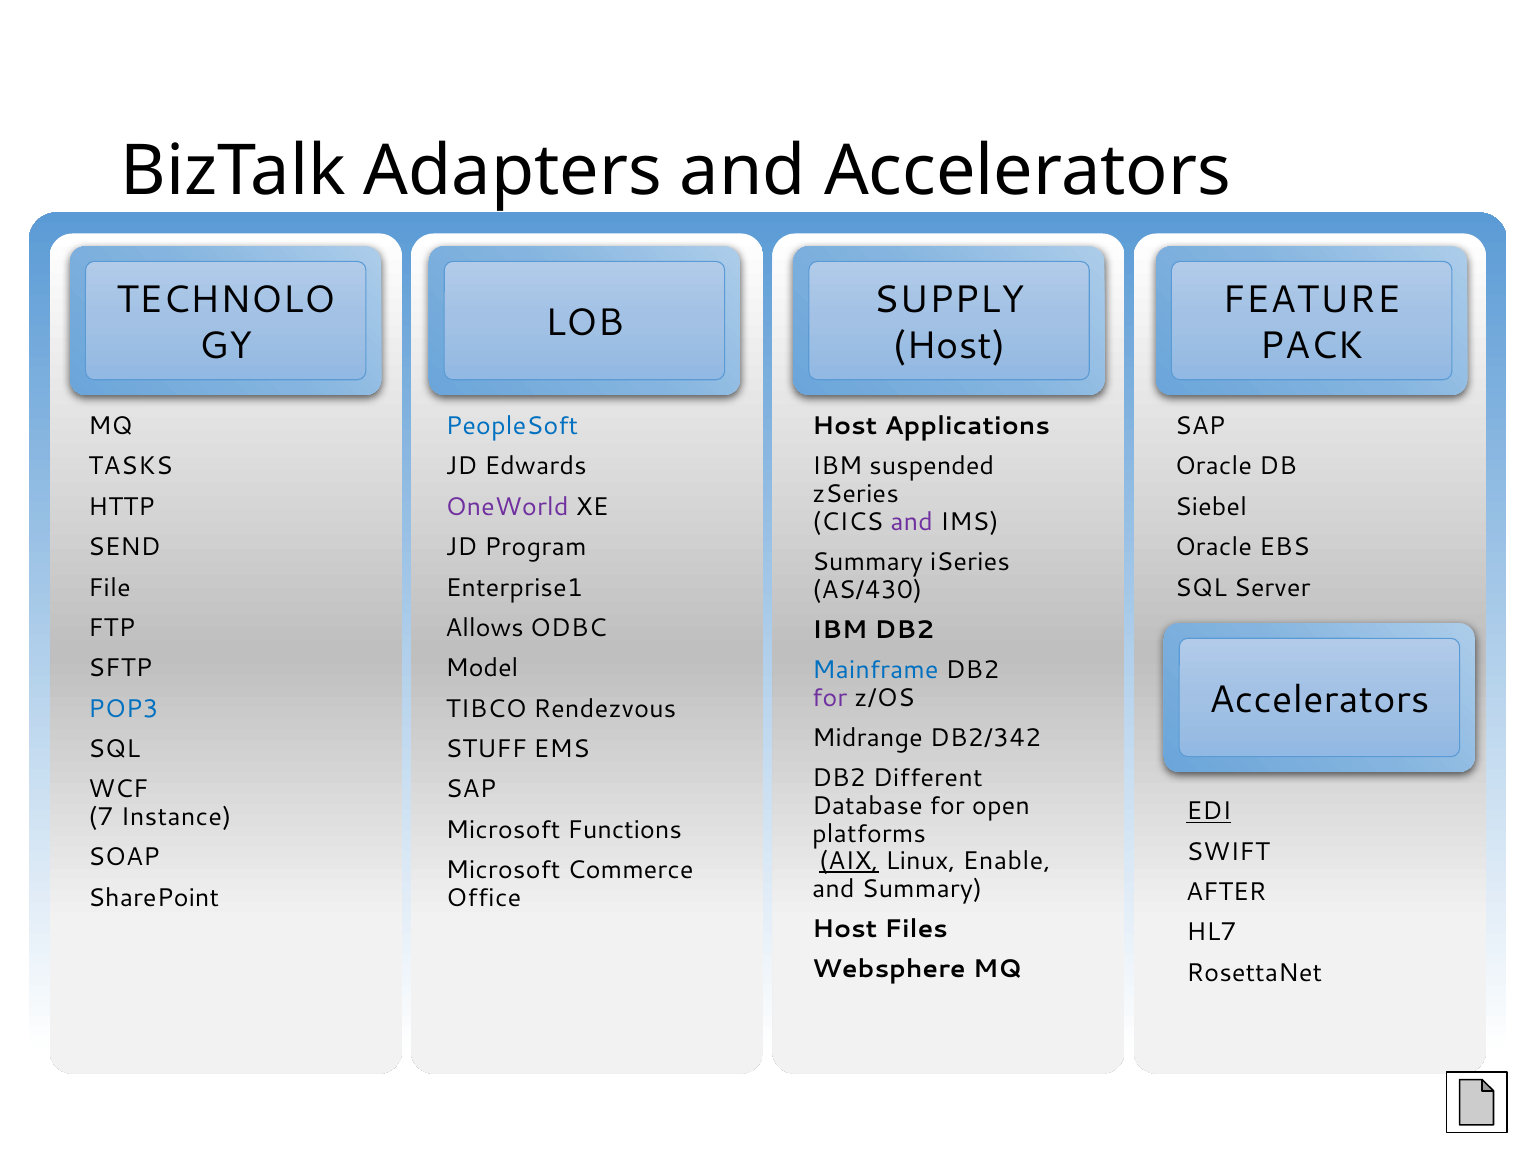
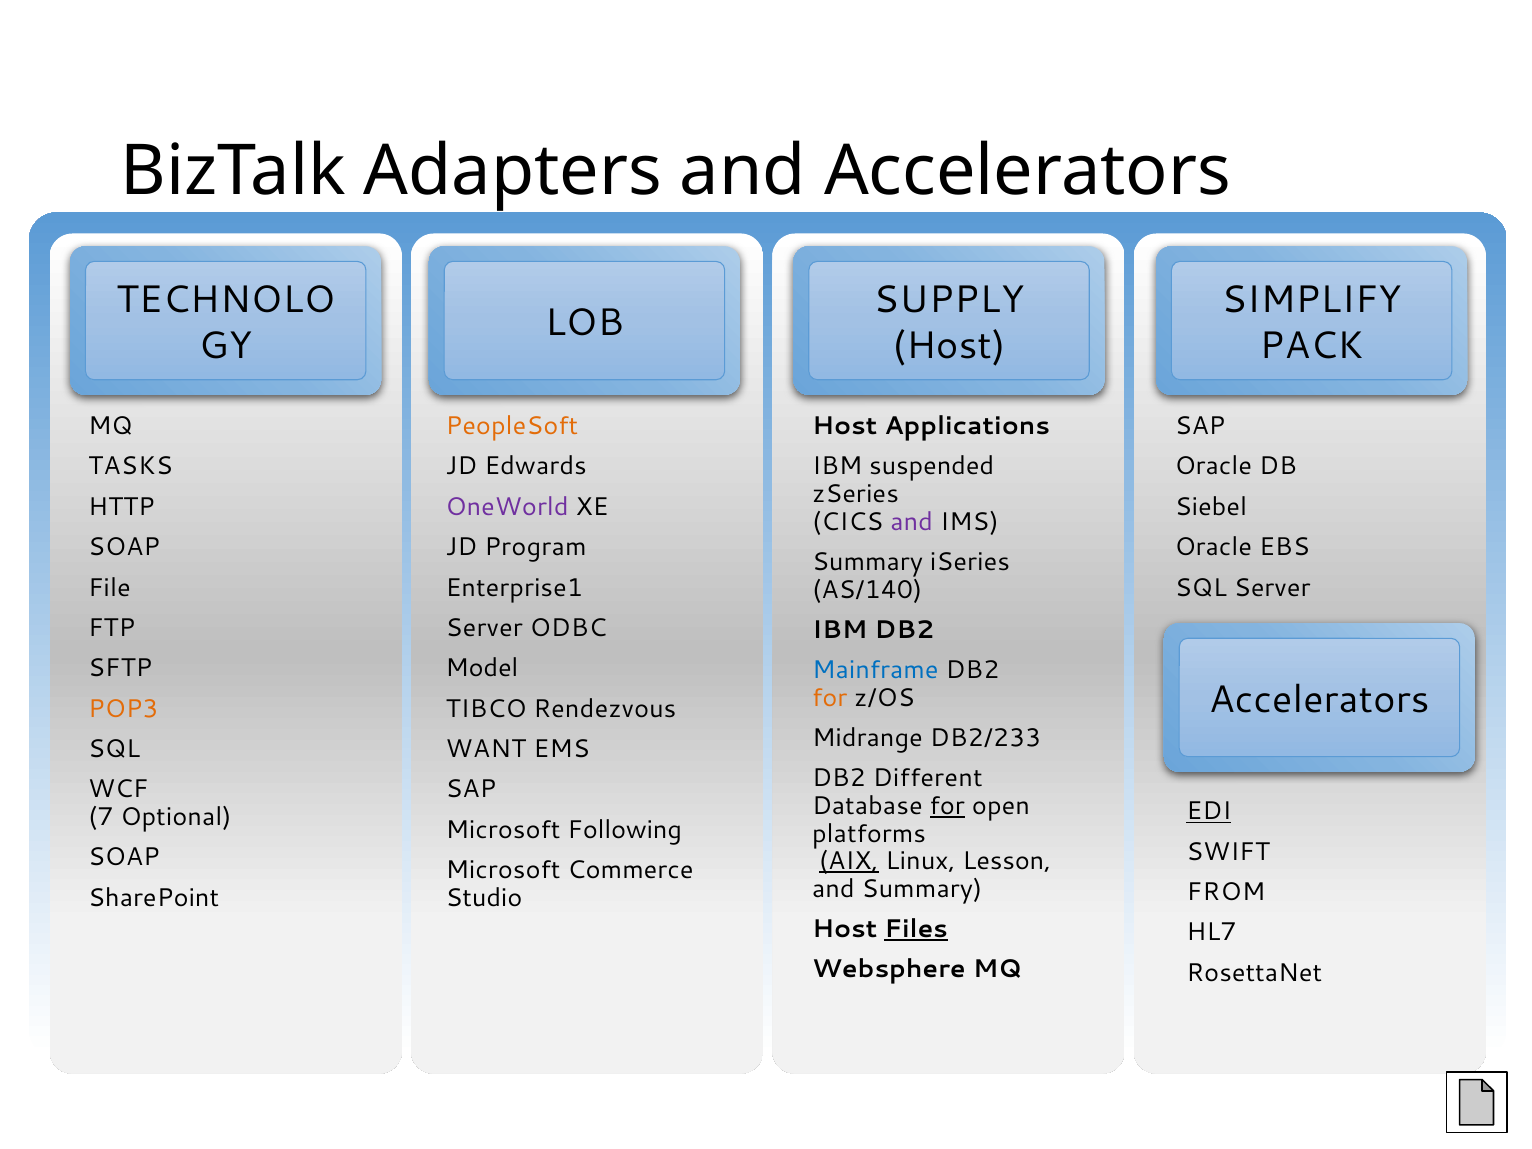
FEATURE: FEATURE -> SIMPLIFY (1312, 300)
PeopleSoft colour: blue -> orange (512, 426)
SEND: SEND -> SOAP (124, 547)
AS/430: AS/430 -> AS/140 (867, 590)
Allows: Allows -> Server (484, 628)
for colour: purple -> orange (830, 698)
POP3 colour: blue -> orange (123, 709)
DB2/342: DB2/342 -> DB2/233 (986, 738)
STUFF: STUFF -> WANT (486, 749)
for underline: none -> present (947, 806)
Instance: Instance -> Optional (176, 817)
Functions: Functions -> Following (625, 830)
Enable: Enable -> Lesson (1007, 861)
AFTER: AFTER -> FROM (1226, 892)
Office: Office -> Studio (484, 898)
Files underline: none -> present (916, 929)
